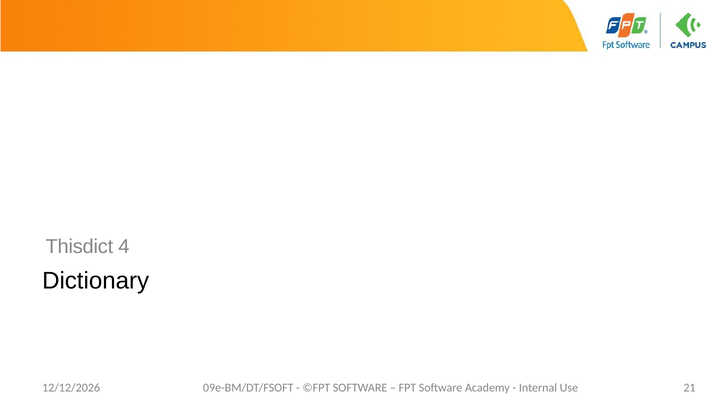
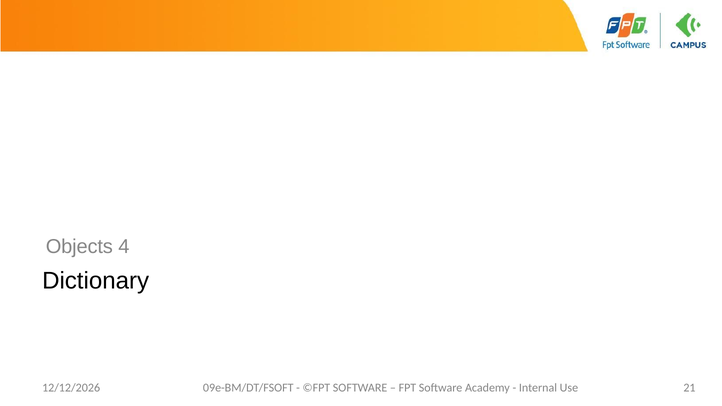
Thisdict: Thisdict -> Objects (79, 247)
